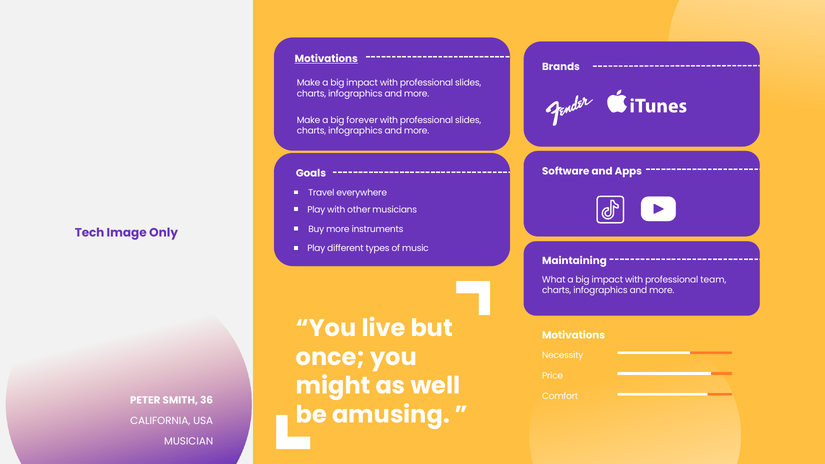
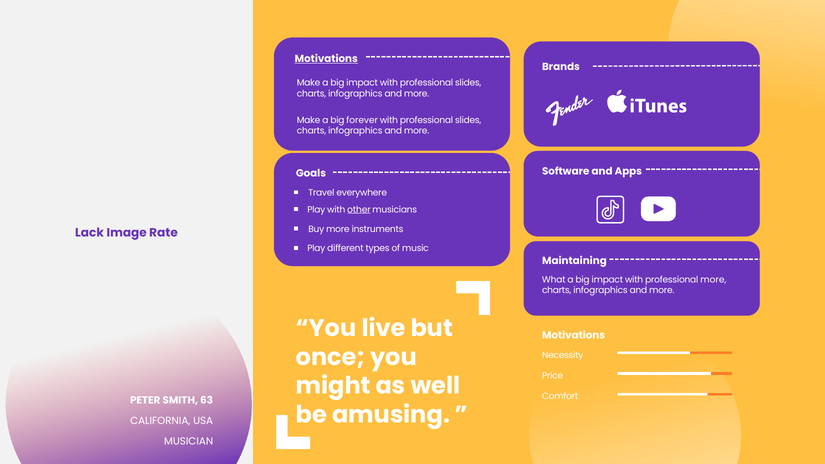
other underline: none -> present (359, 210)
Tech: Tech -> Lack (89, 233)
Only: Only -> Rate (164, 233)
professional team: team -> more (713, 280)
36: 36 -> 63 (207, 400)
